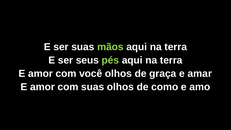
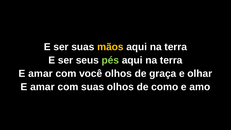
mãos colour: light green -> yellow (110, 47)
amor: amor -> amar (40, 74)
amar: amar -> olhar (200, 74)
amor: amor -> amar (42, 87)
